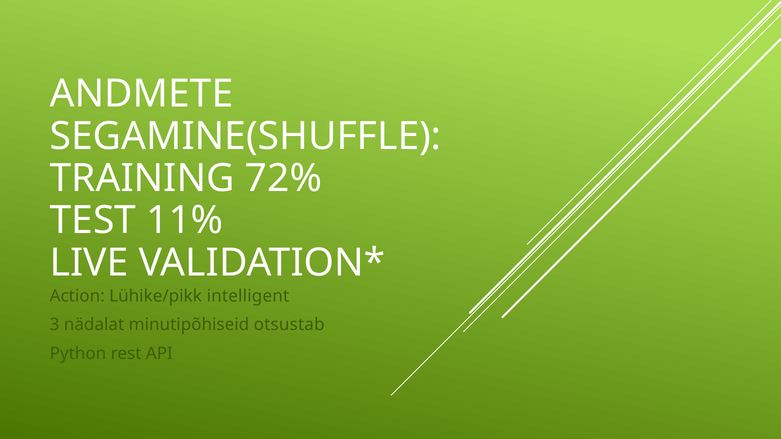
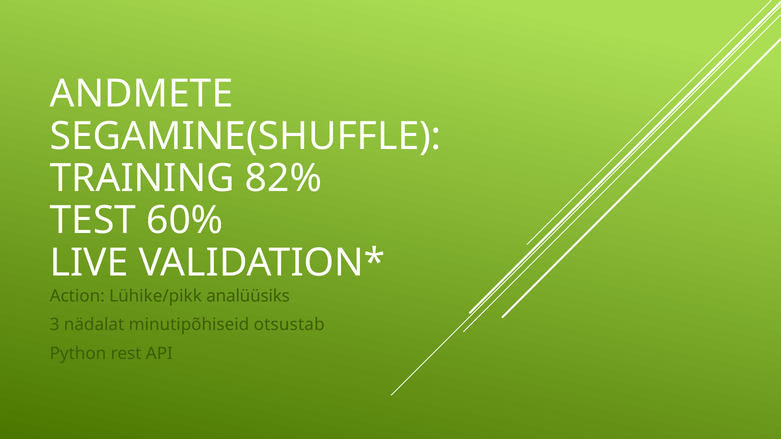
72%: 72% -> 82% (283, 178)
11%: 11% -> 60% (185, 221)
intelligent: intelligent -> analüüsiks (248, 296)
